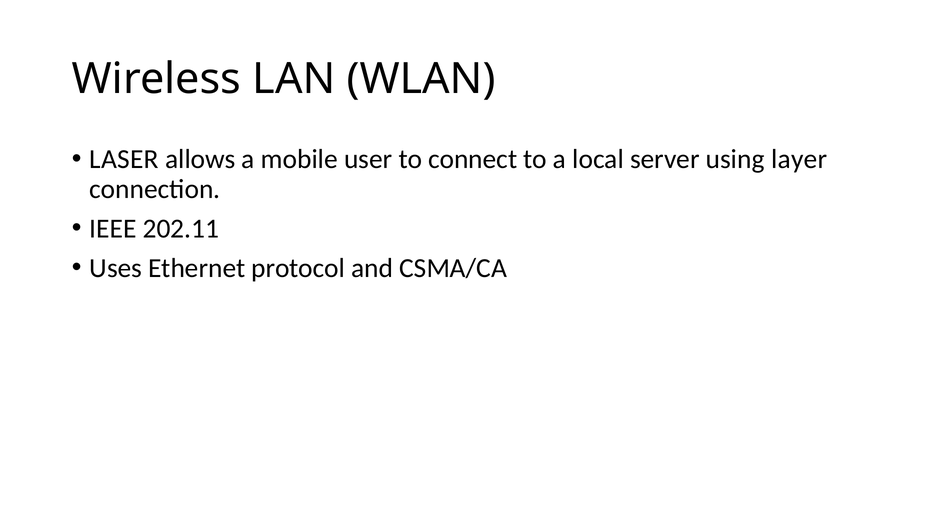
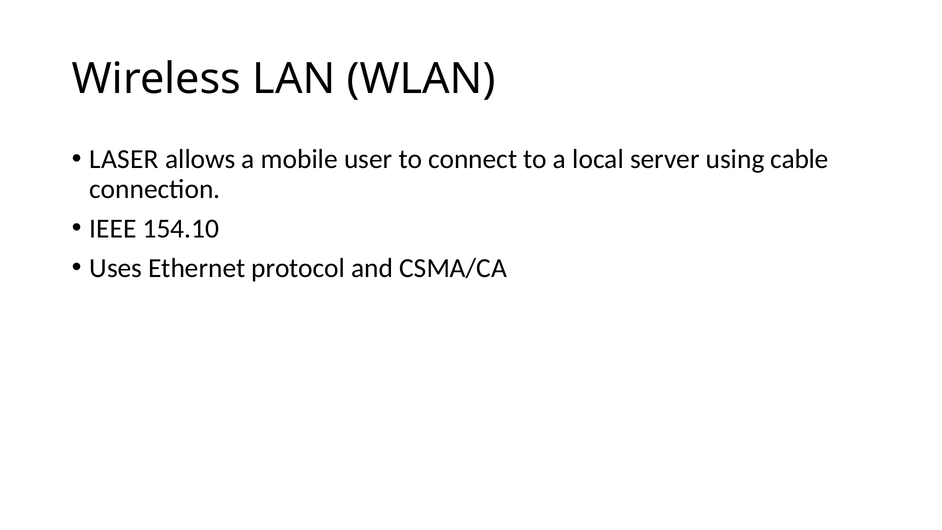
layer: layer -> cable (799, 159)
202.11: 202.11 -> 154.10 (181, 228)
